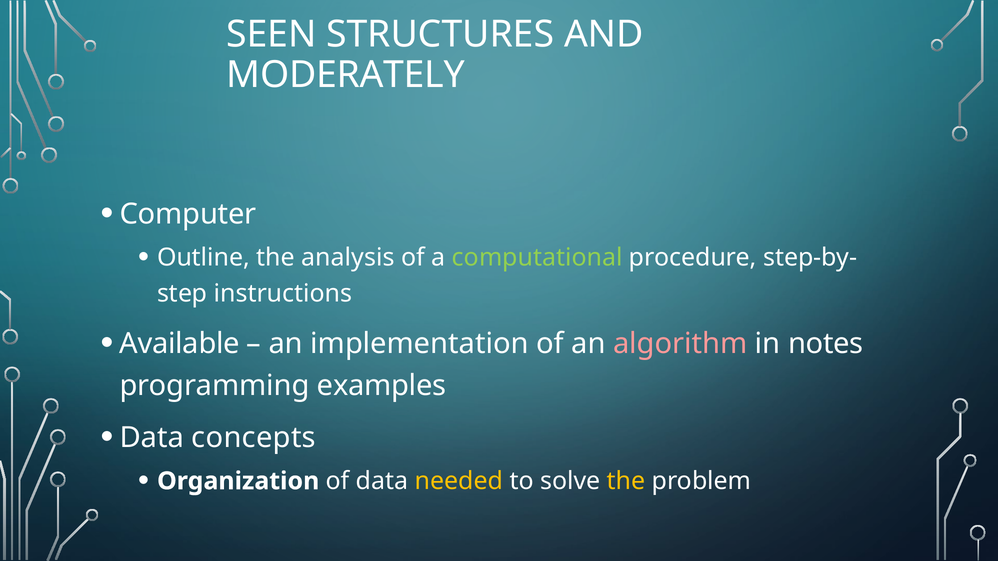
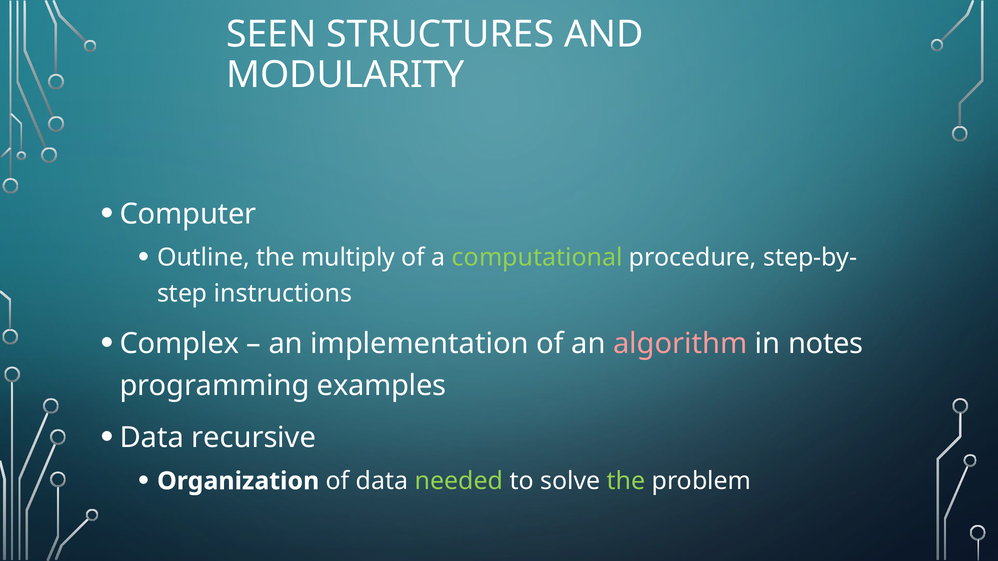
MODERATELY: MODERATELY -> MODULARITY (346, 75)
analysis: analysis -> multiply (348, 258)
Available: Available -> Complex (179, 344)
concepts: concepts -> recursive (254, 438)
needed colour: yellow -> light green (459, 481)
the colour: yellow -> light green (626, 481)
